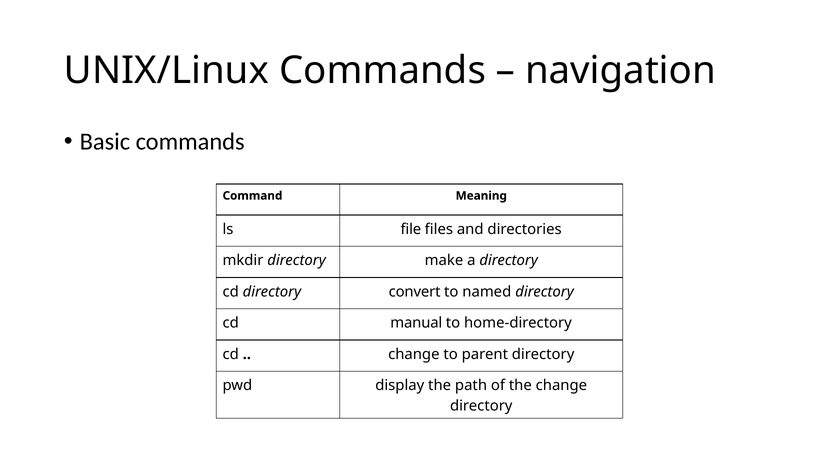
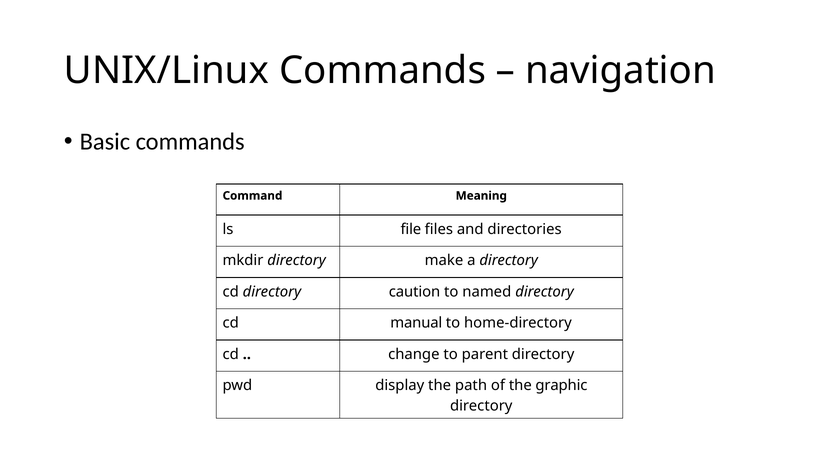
convert: convert -> caution (415, 292)
the change: change -> graphic (561, 385)
